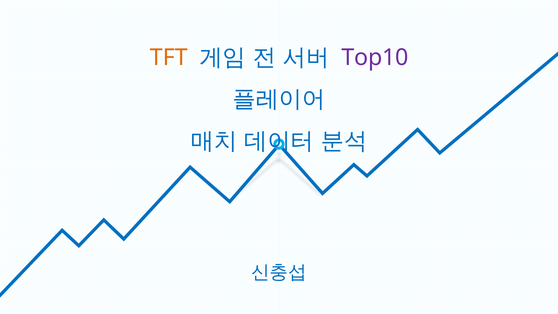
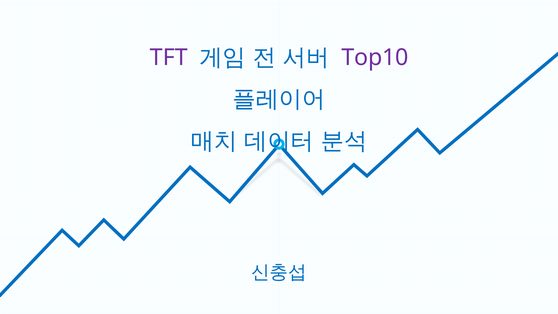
TFT colour: orange -> purple (169, 57)
